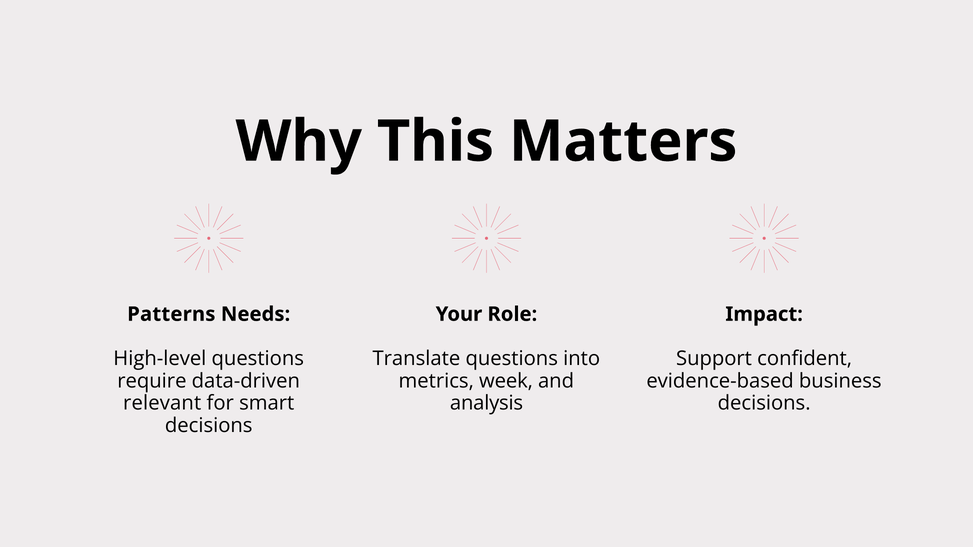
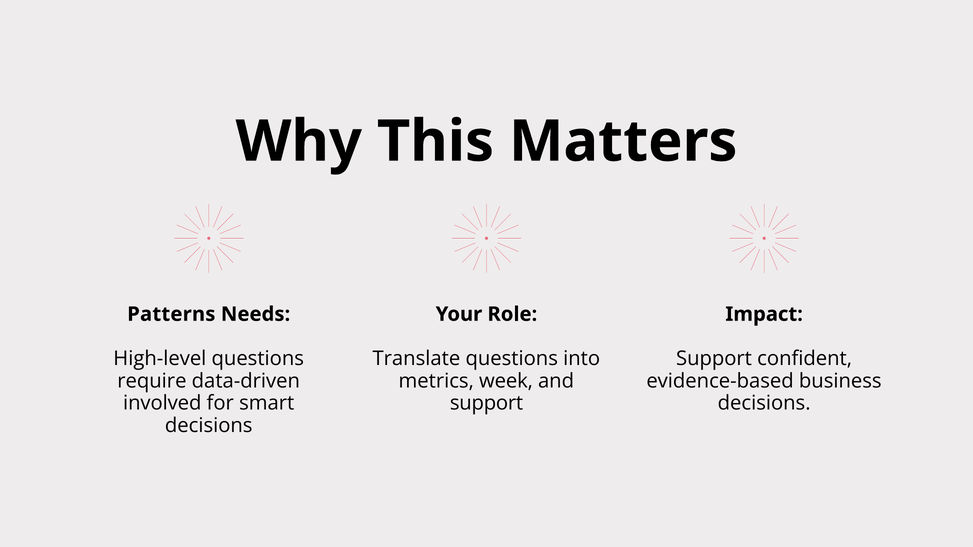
relevant: relevant -> involved (162, 404)
analysis: analysis -> support (487, 404)
